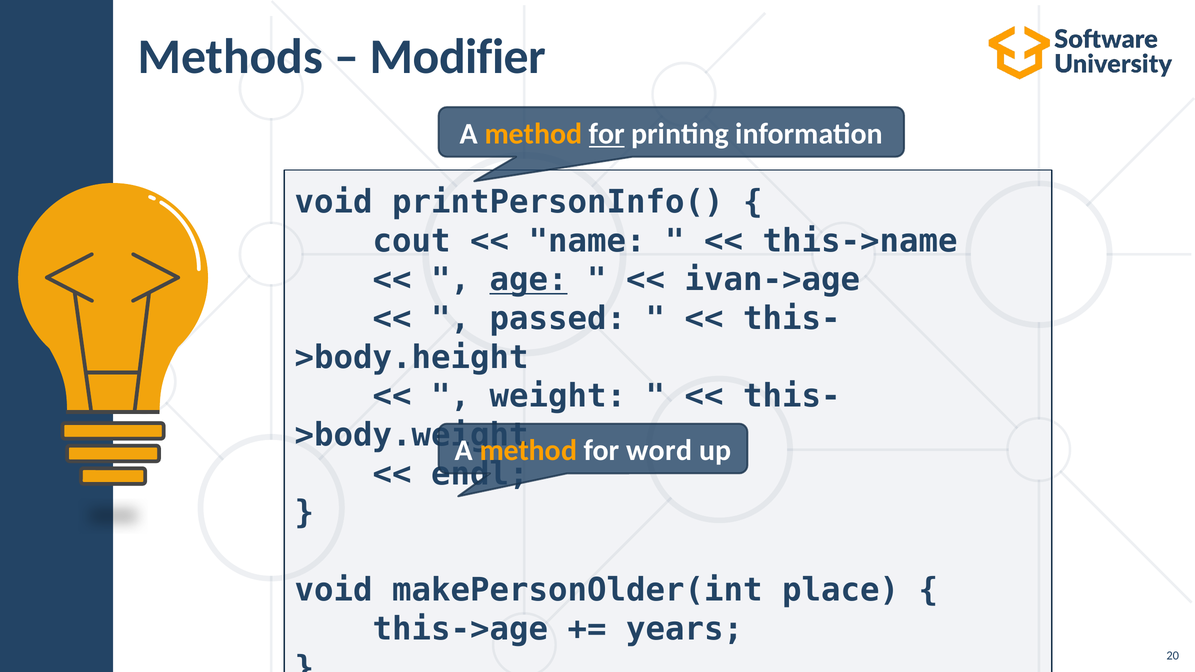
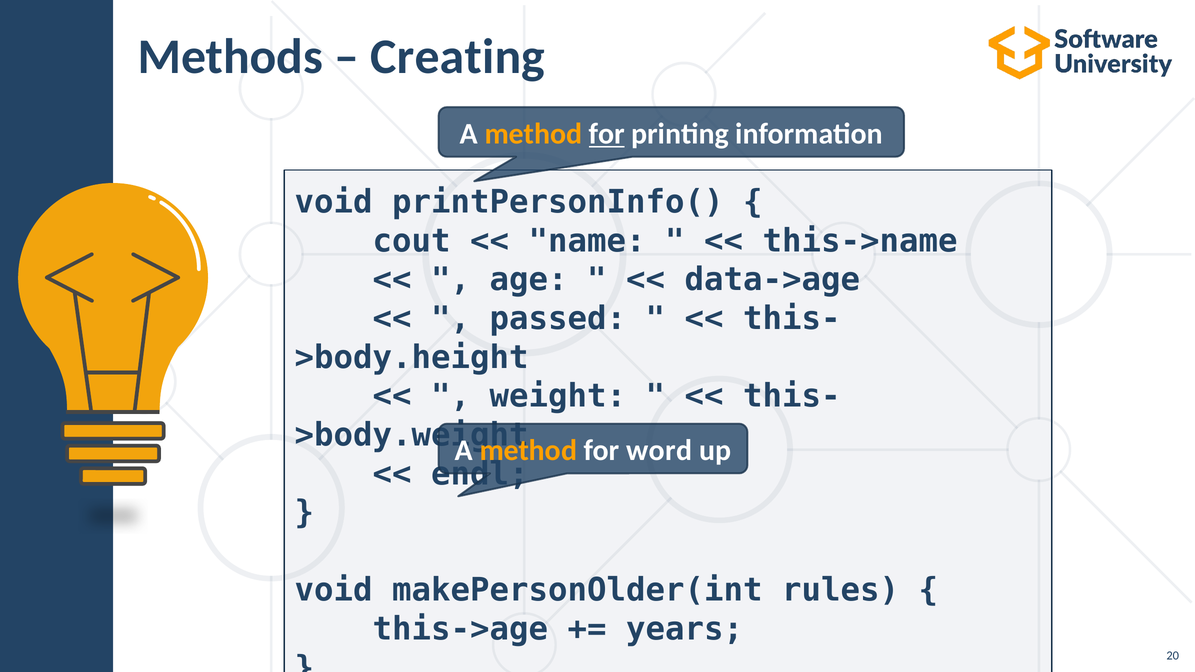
Modifier: Modifier -> Creating (458, 57)
age underline: present -> none (529, 280)
ivan->age: ivan->age -> data->age (772, 280)
place: place -> rules (841, 590)
